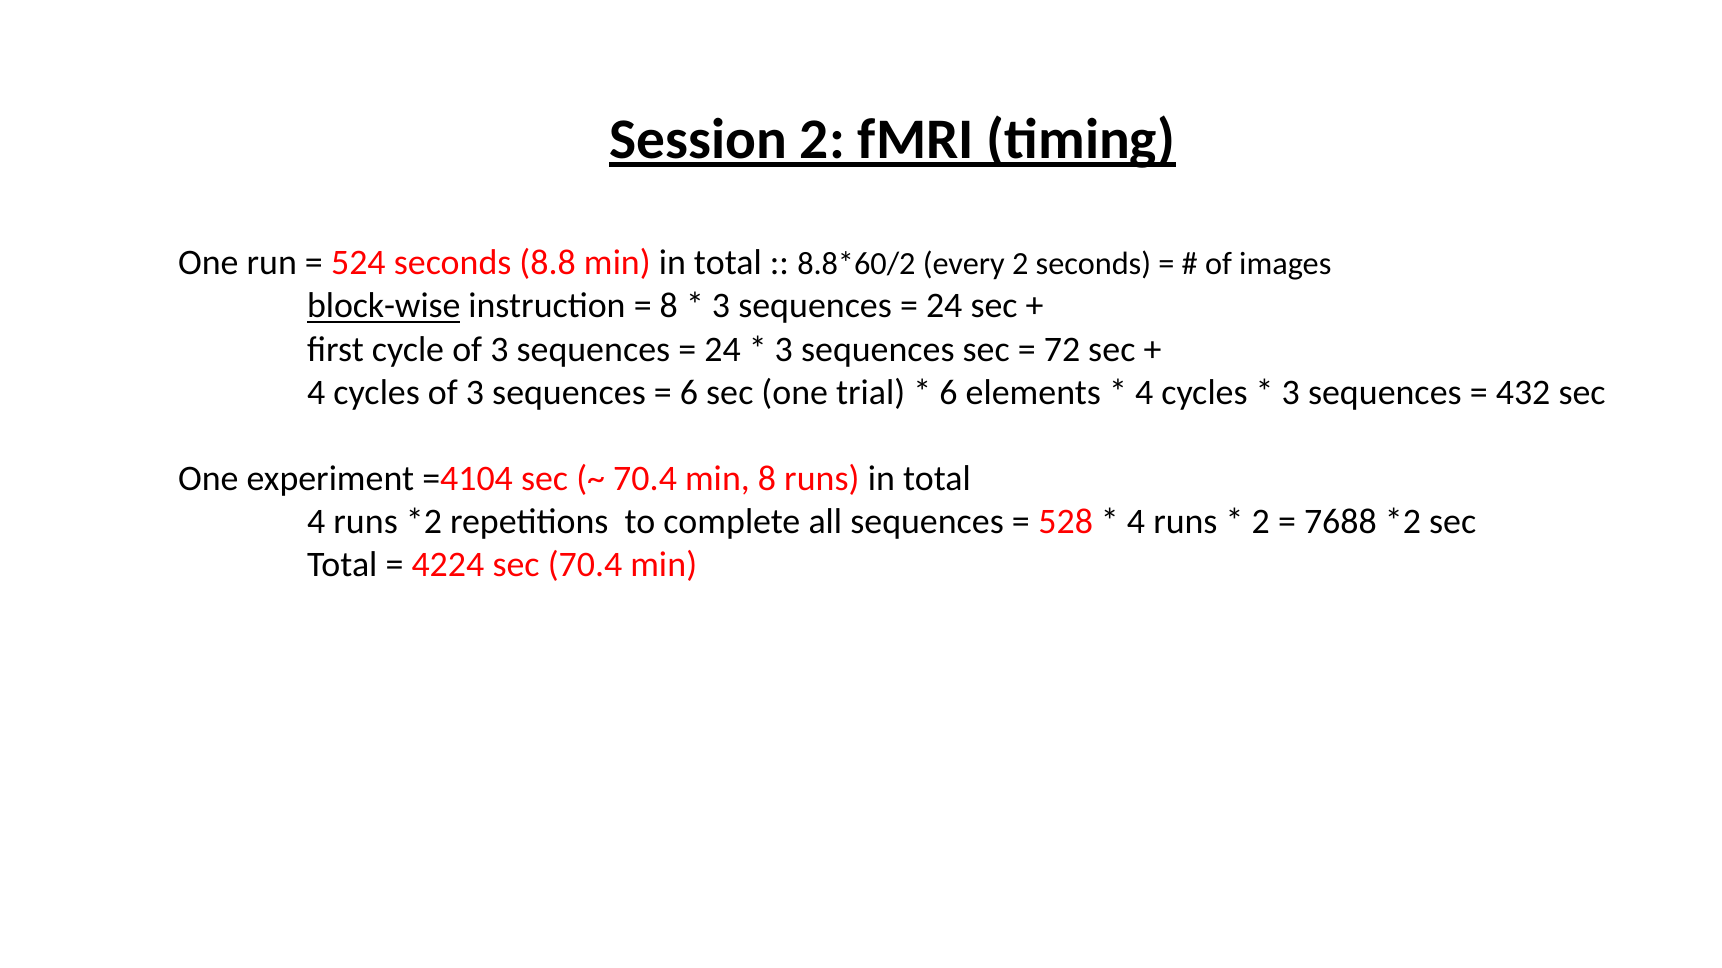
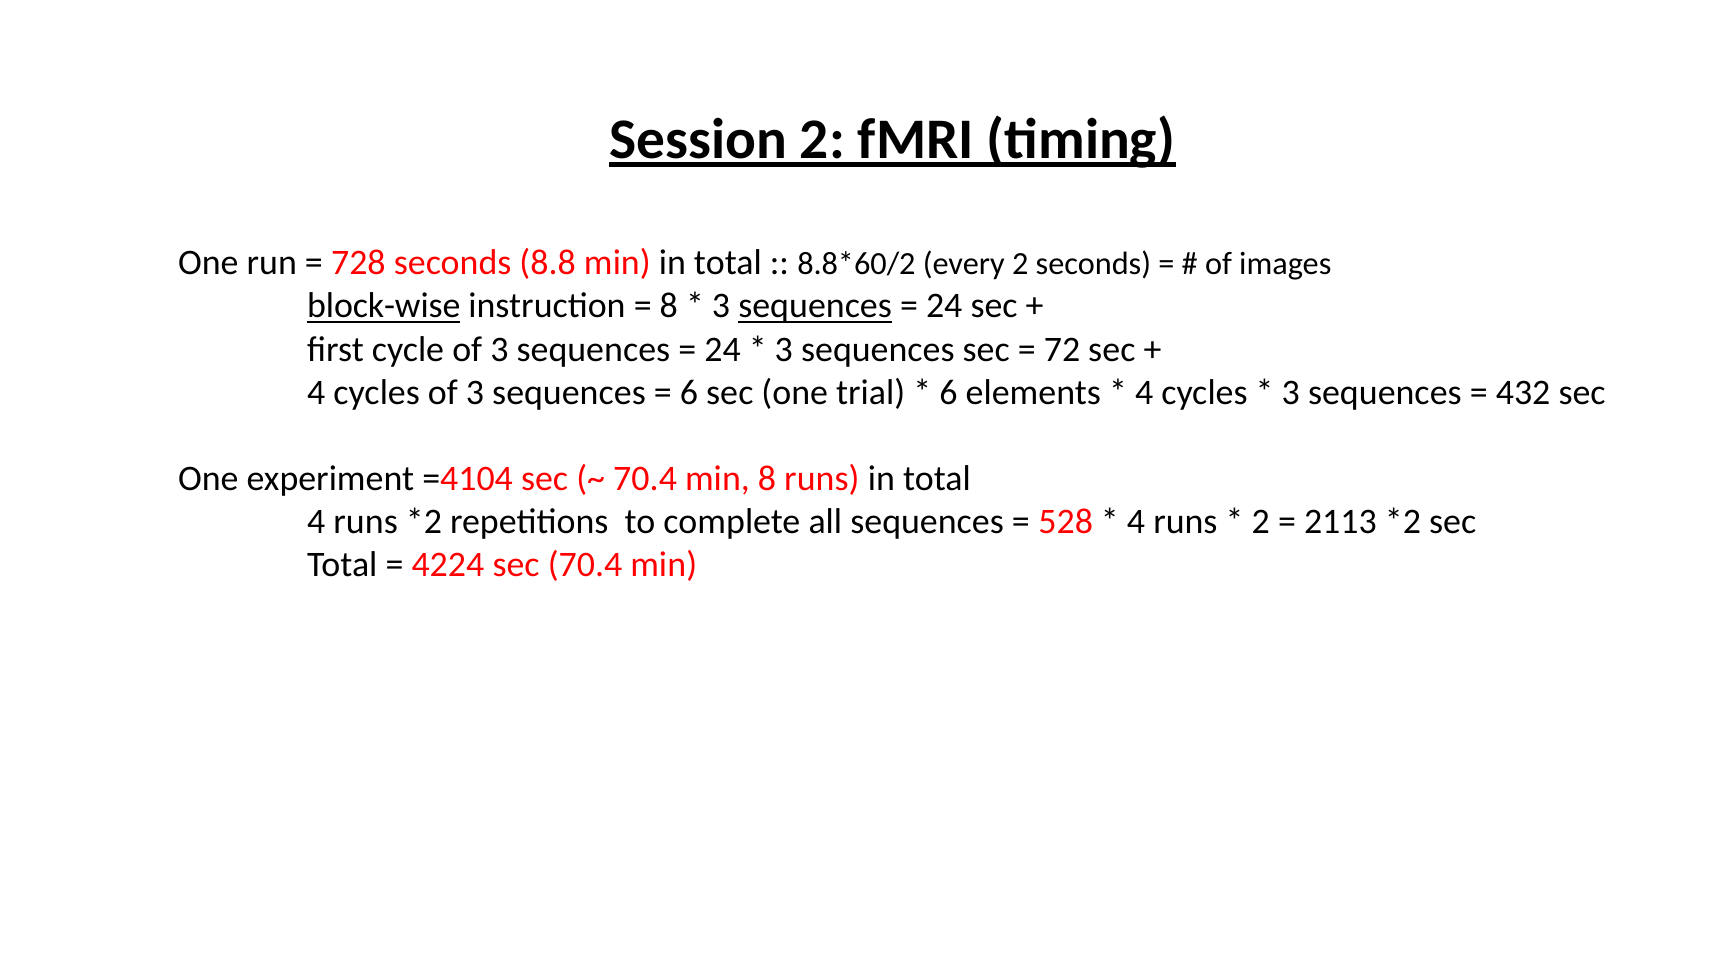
524: 524 -> 728 (358, 263)
sequences underline: none -> present (815, 306)
7688: 7688 -> 2113 (1340, 522)
